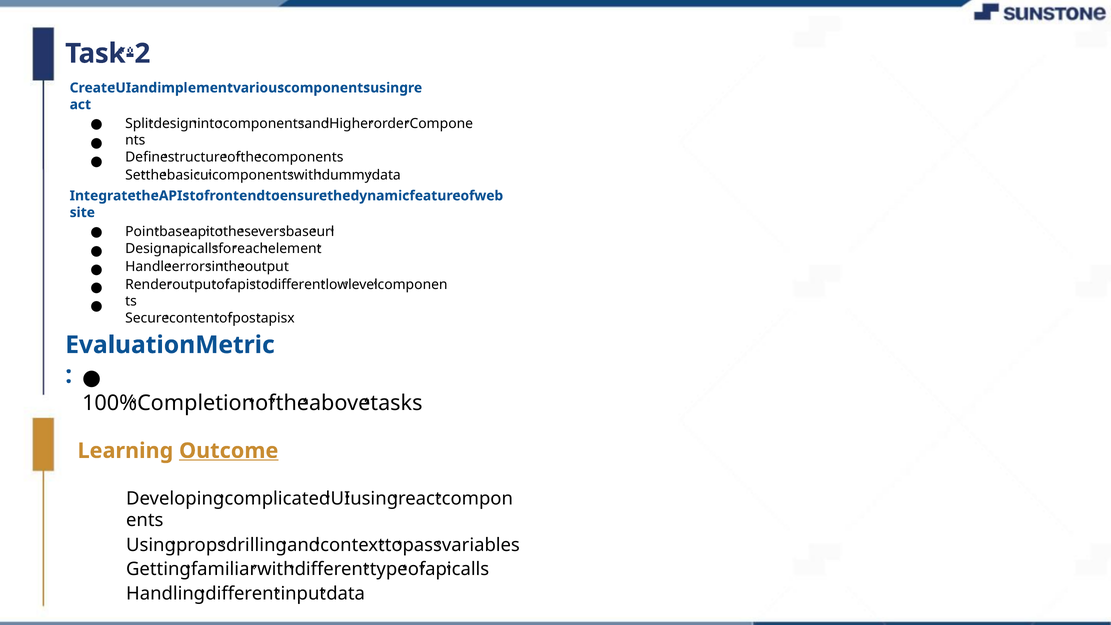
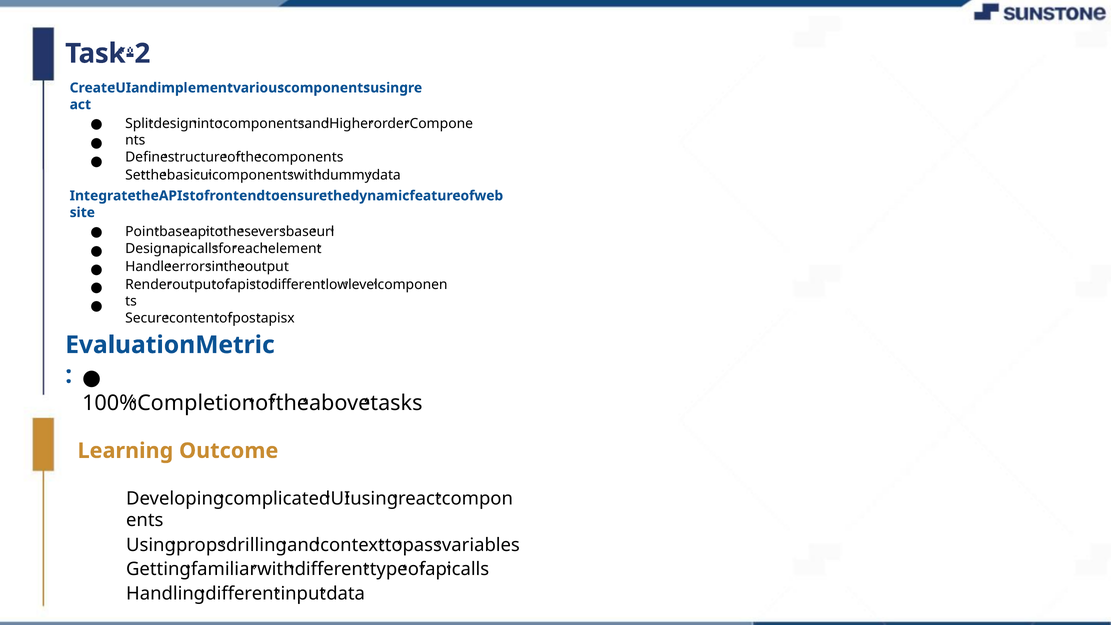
Outcome underline: present -> none (229, 451)
